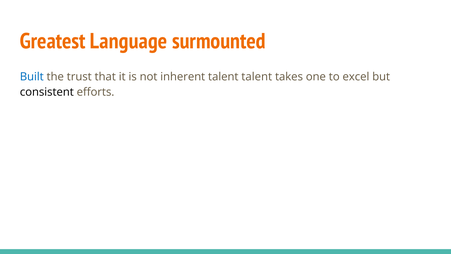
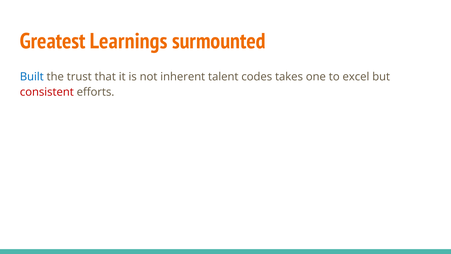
Language: Language -> Learnings (129, 41)
talent talent: talent -> codes (257, 77)
consistent colour: black -> red (47, 92)
